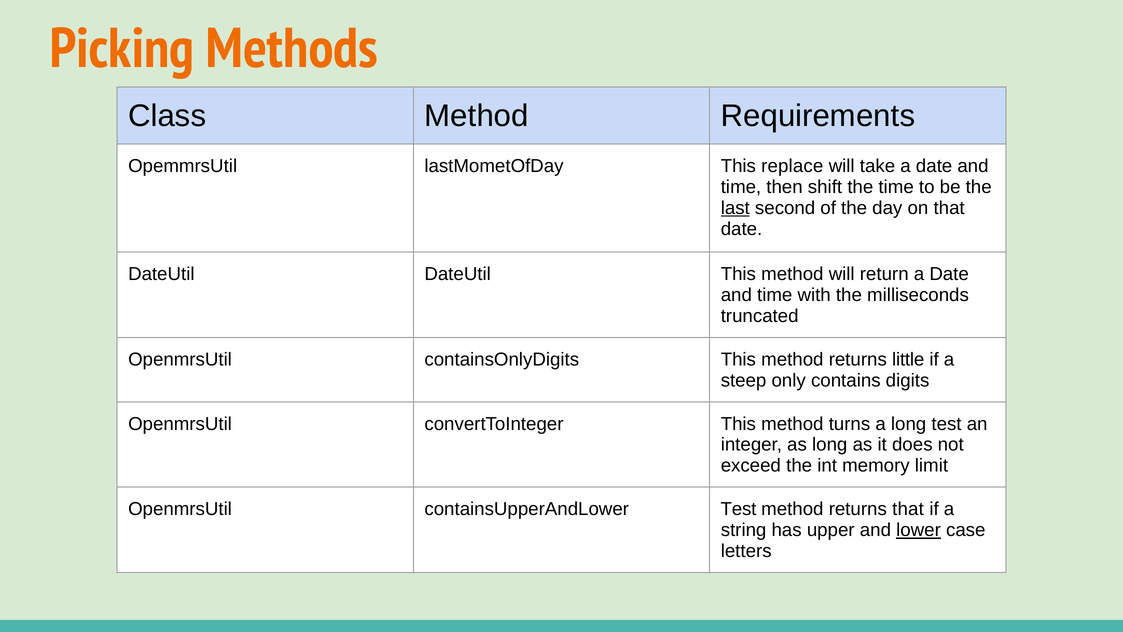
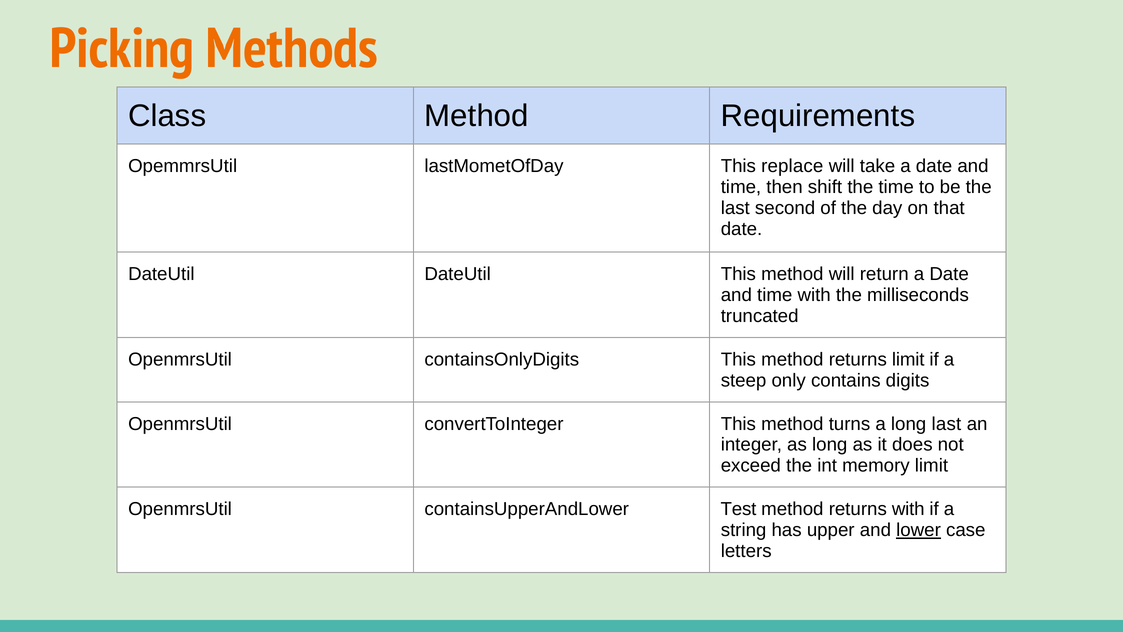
last underline: present -> none (735, 208)
returns little: little -> limit (908, 359)
long test: test -> last (946, 424)
returns that: that -> with (908, 509)
